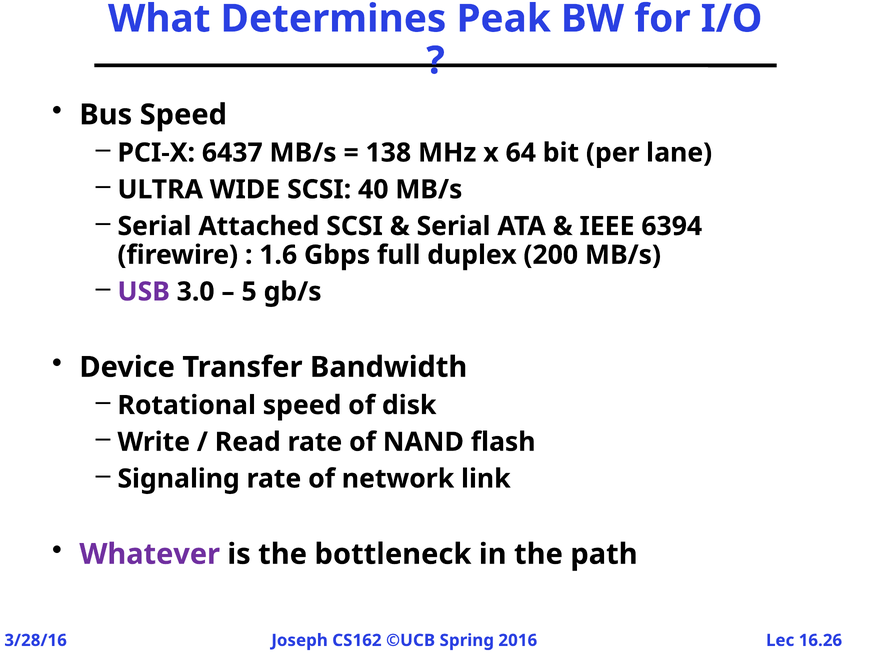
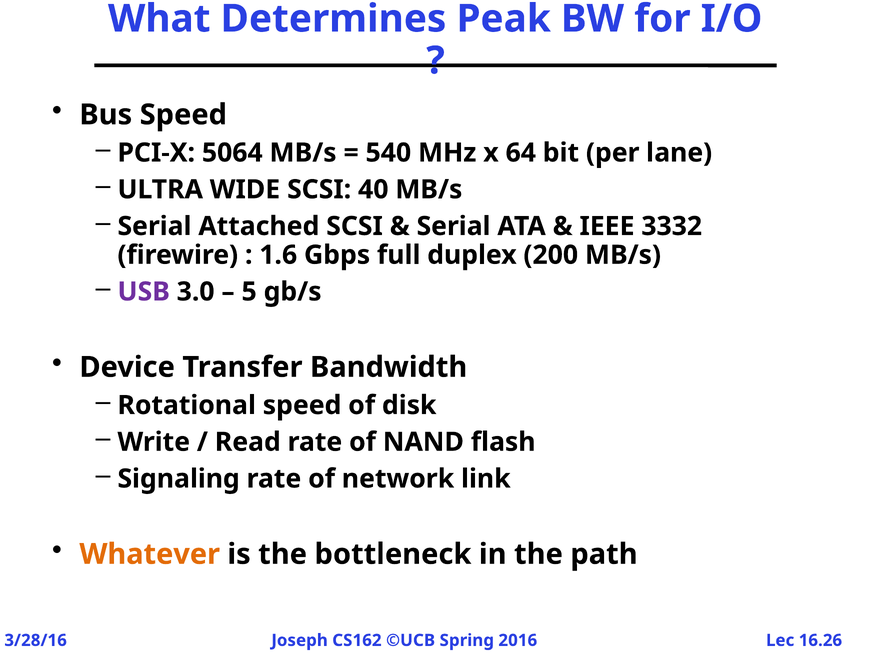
6437: 6437 -> 5064 (232, 153)
138: 138 -> 540 (388, 153)
6394: 6394 -> 3332 (672, 226)
Whatever colour: purple -> orange (150, 554)
